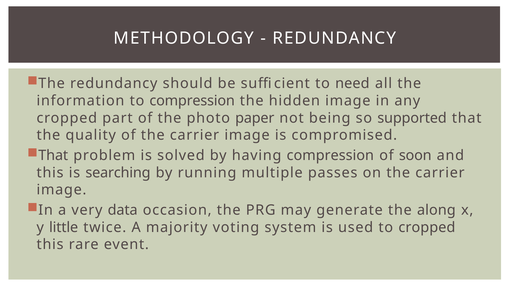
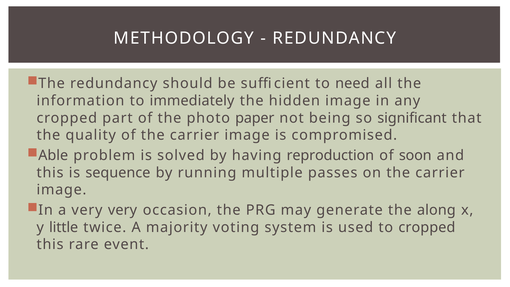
to compression: compression -> immediately (192, 101)
supported: supported -> significant (412, 118)
That: That -> Able (53, 155)
having compression: compression -> reproduction (330, 155)
searching: searching -> sequence (118, 173)
very data: data -> very (123, 210)
